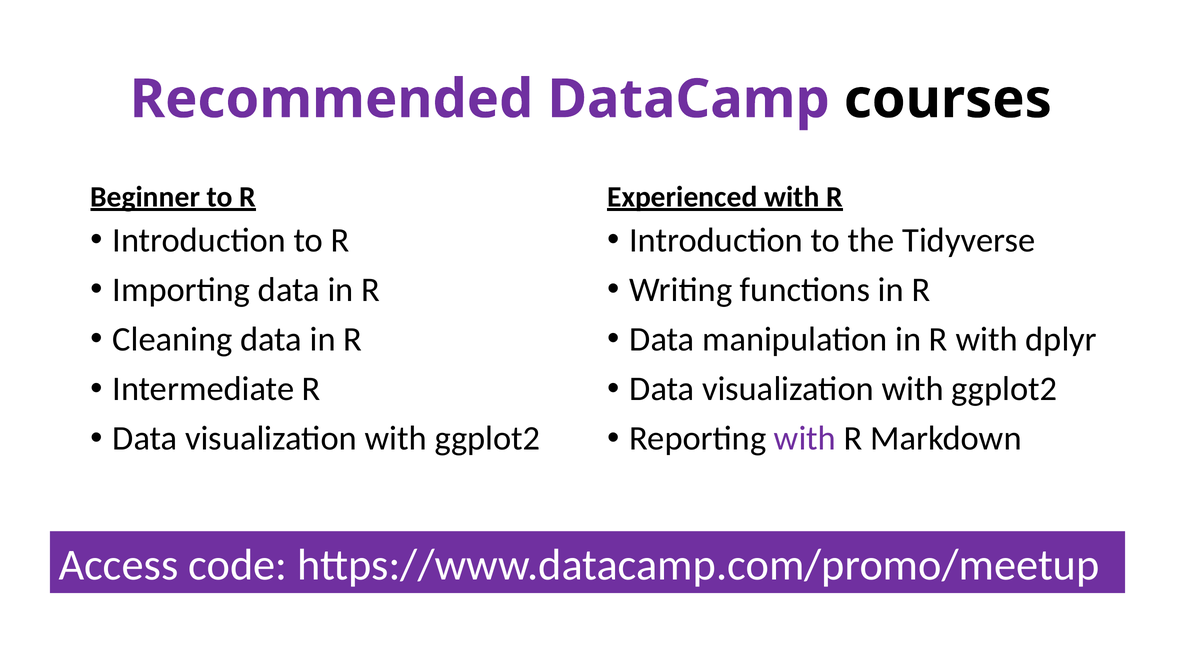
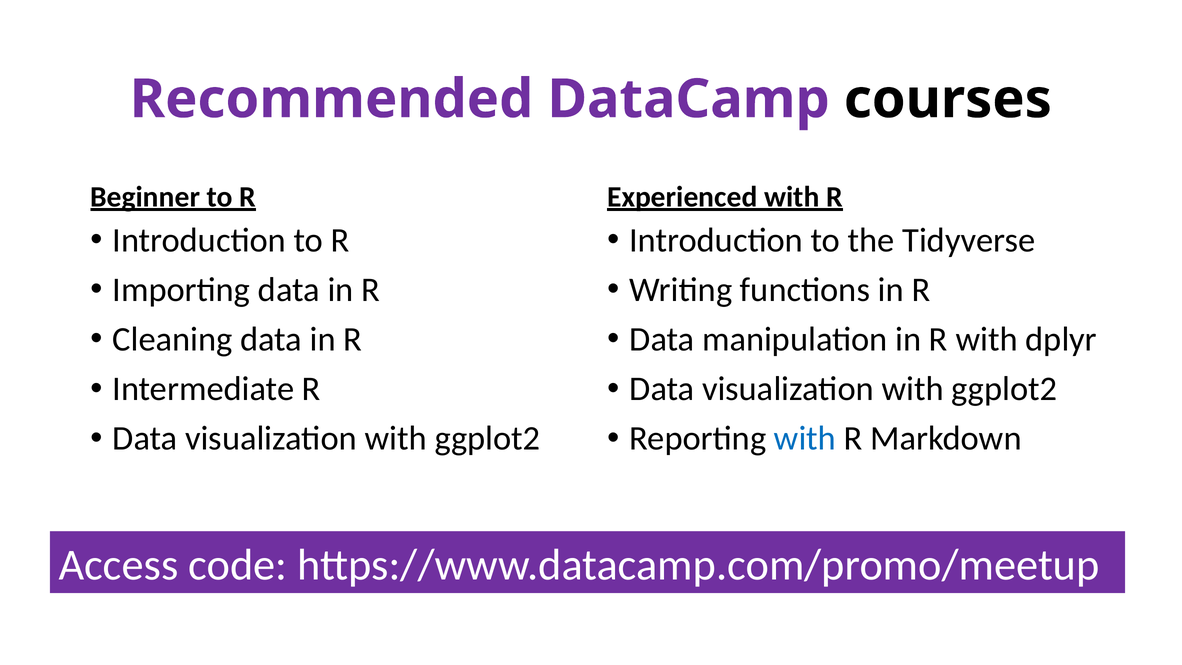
with colour: purple -> blue (805, 438)
